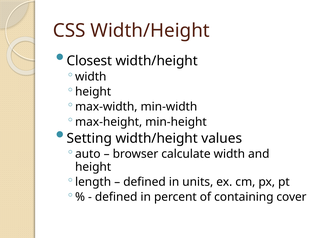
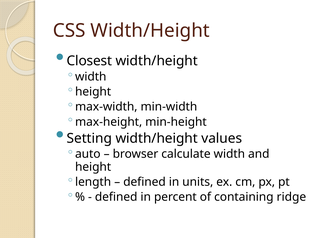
cover: cover -> ridge (291, 197)
